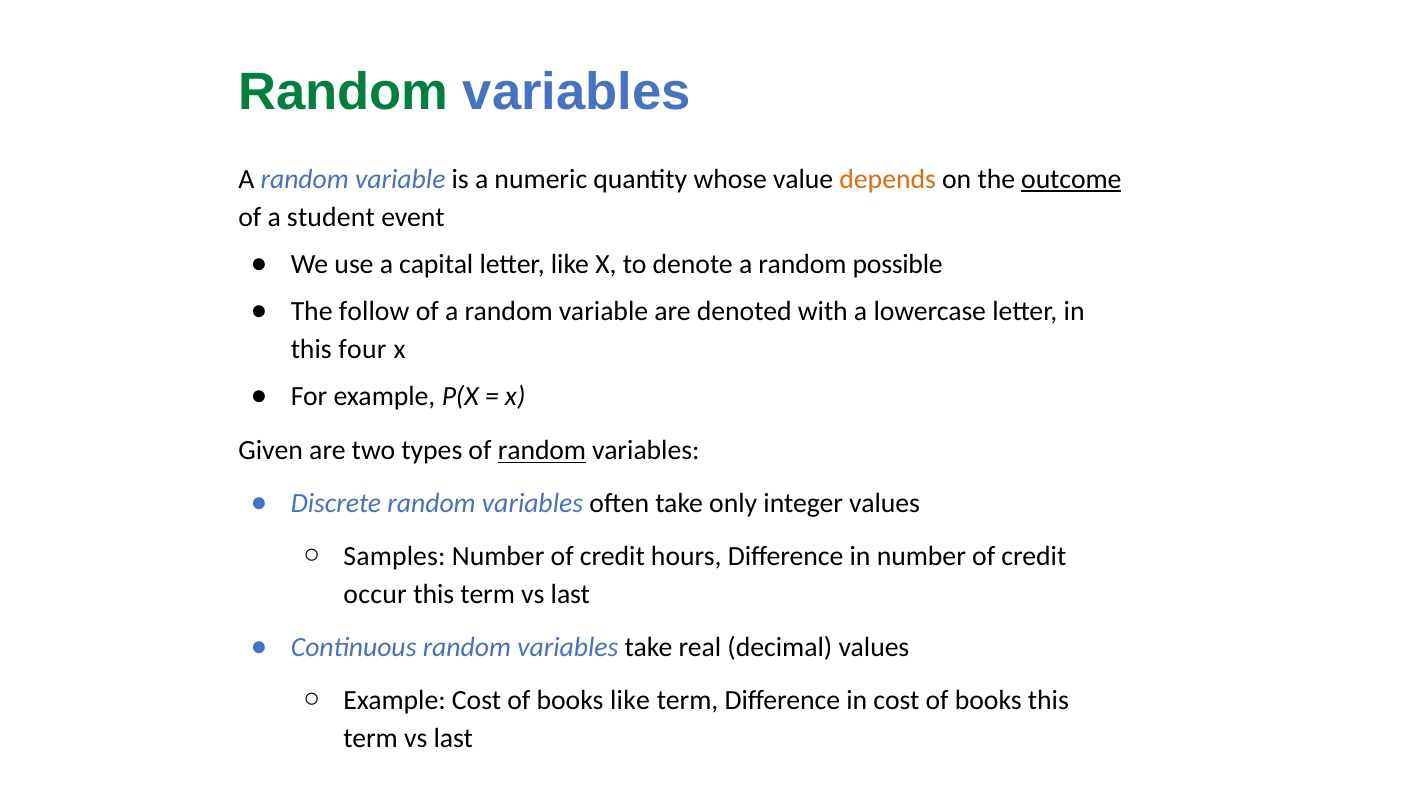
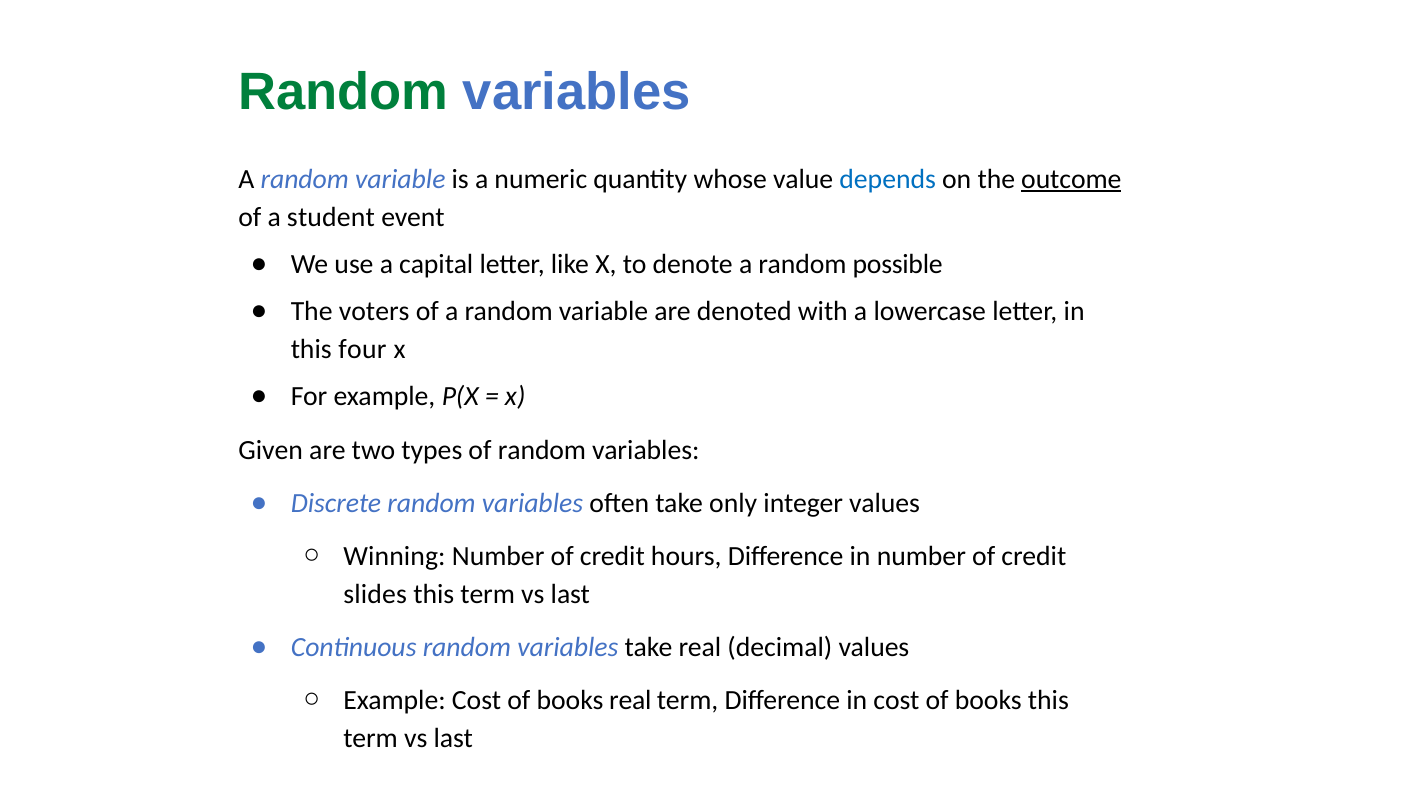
depends colour: orange -> blue (888, 179)
follow: follow -> voters (374, 312)
random underline: present -> none (542, 451)
Samples: Samples -> Winning (395, 557)
occur: occur -> slides (375, 595)
books like: like -> real (630, 701)
